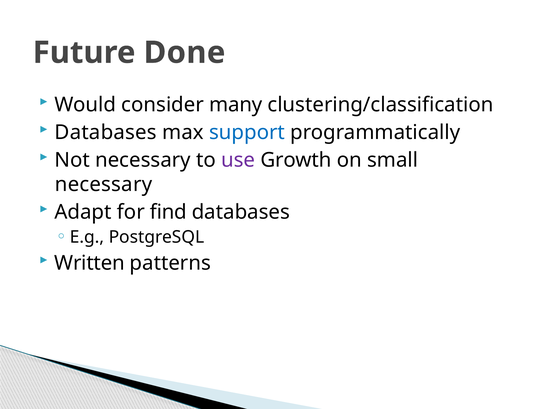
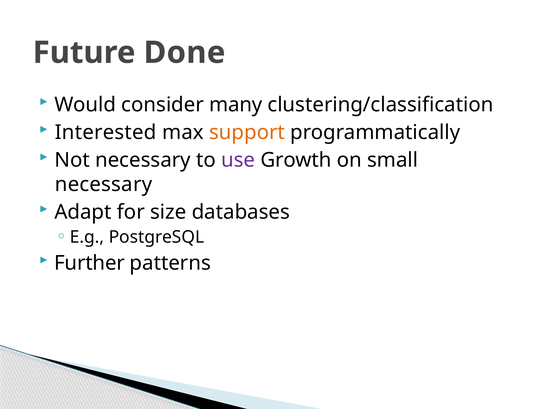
Databases: Databases -> Interested (106, 132)
support colour: blue -> orange (247, 132)
find: find -> size (168, 212)
Written: Written -> Further (90, 263)
